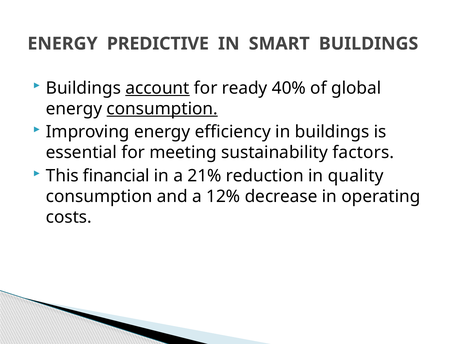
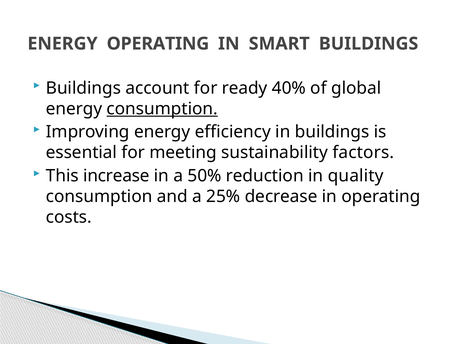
ENERGY PREDICTIVE: PREDICTIVE -> OPERATING (158, 44)
account underline: present -> none (157, 88)
financial: financial -> increase (116, 176)
21%: 21% -> 50% (205, 176)
12%: 12% -> 25% (223, 197)
